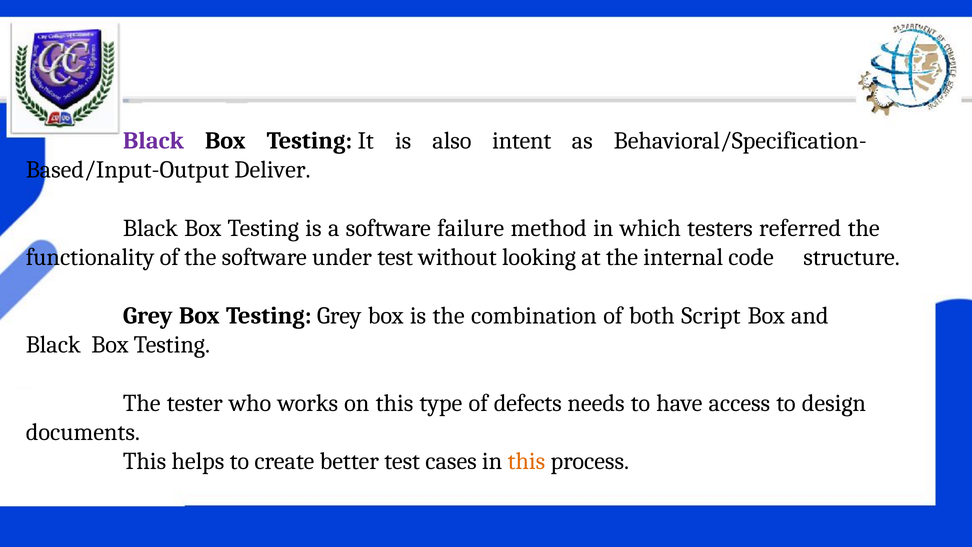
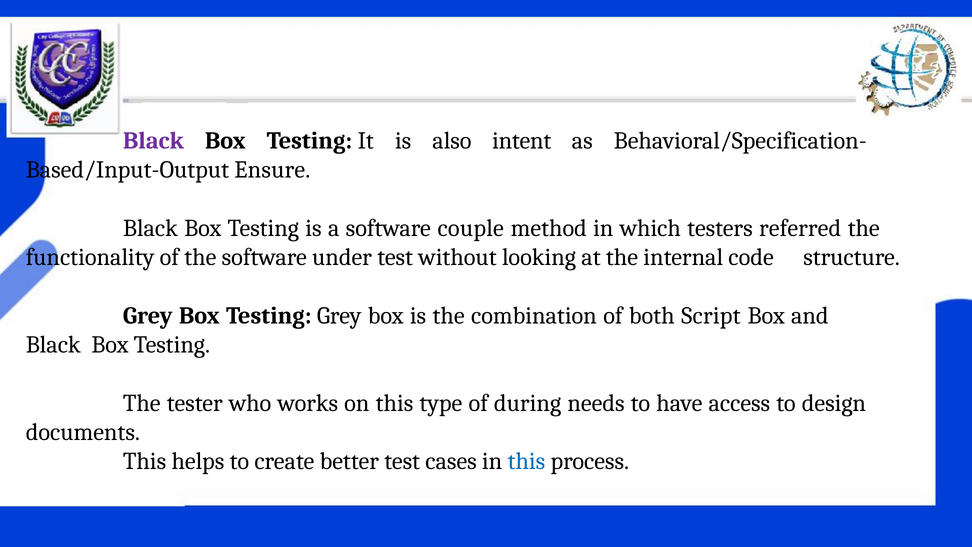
Deliver: Deliver -> Ensure (272, 170)
failure: failure -> couple (471, 228)
defects: defects -> during (528, 403)
this colour: orange -> blue (526, 461)
